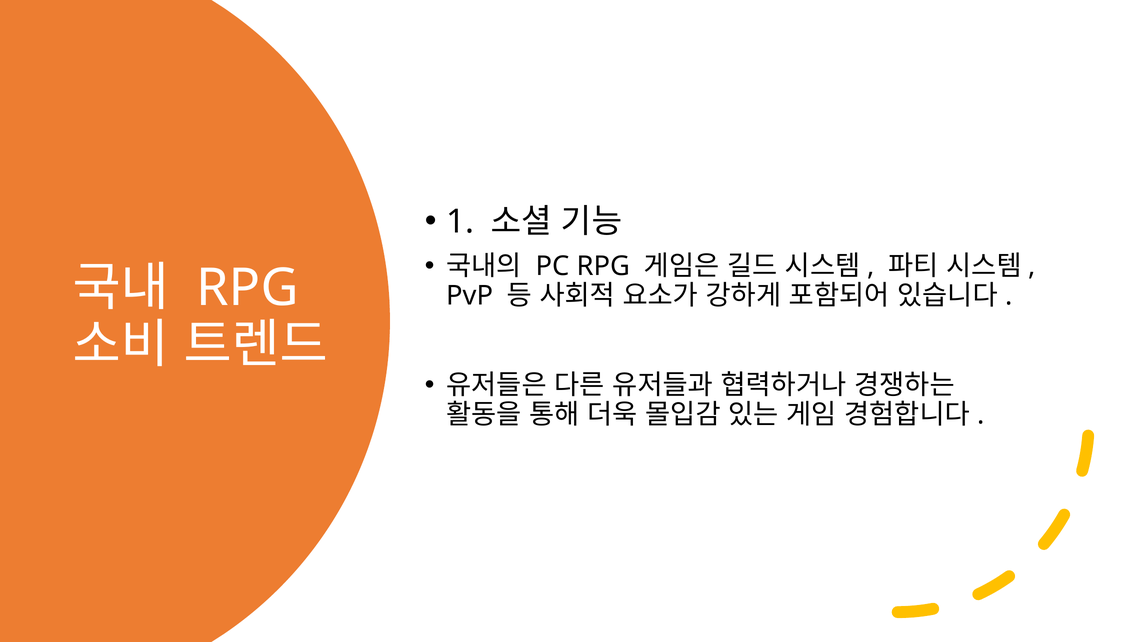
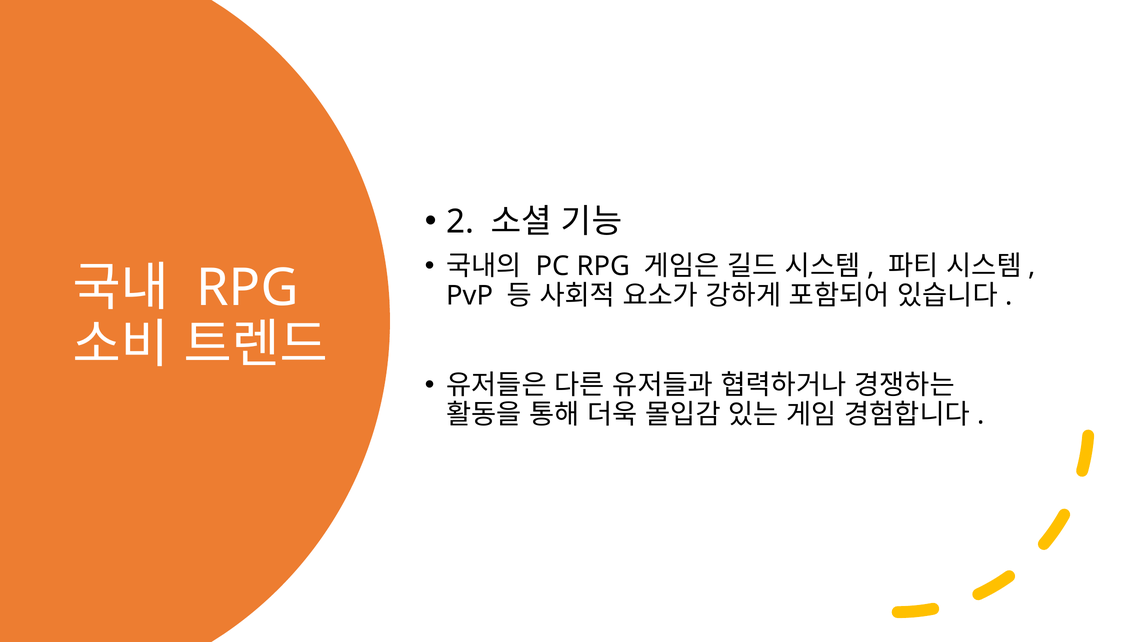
1: 1 -> 2 (460, 222)
